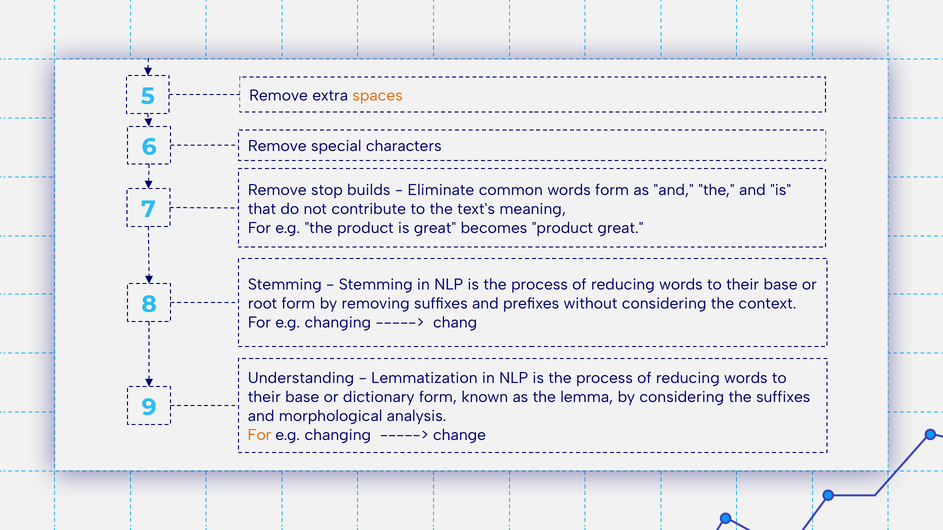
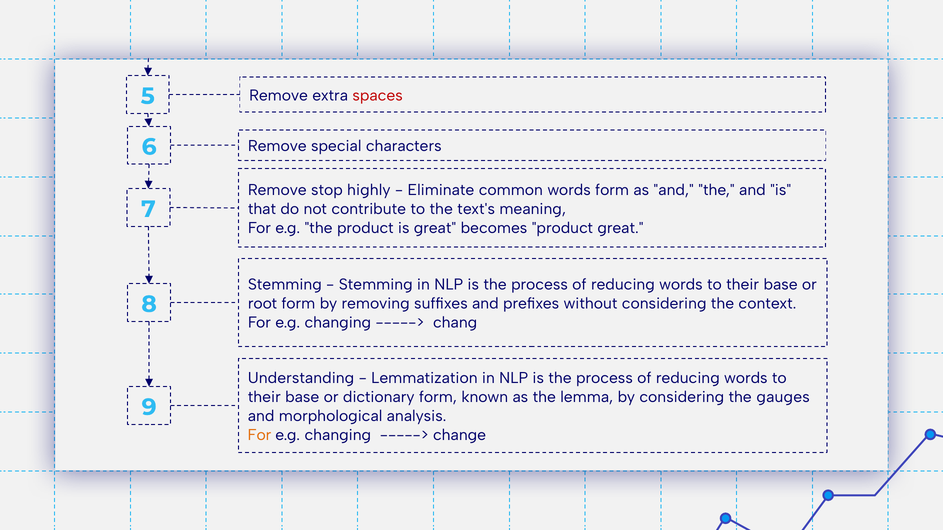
spaces colour: orange -> red (378, 96)
builds: builds -> highly (369, 190)
the suffixes: suffixes -> gauges (783, 397)
